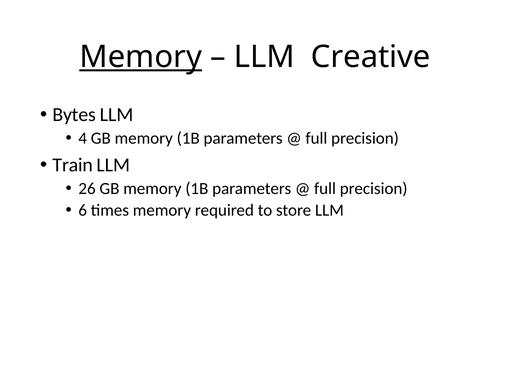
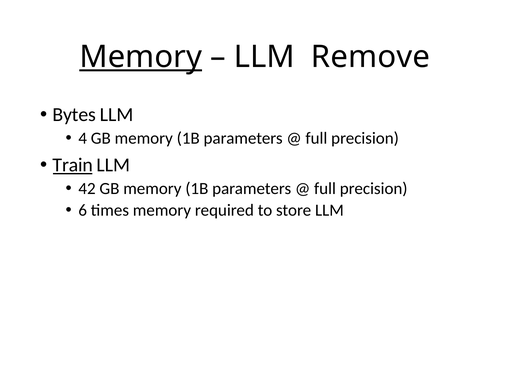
Creative: Creative -> Remove (371, 57)
Train underline: none -> present (73, 165)
26: 26 -> 42 (87, 189)
